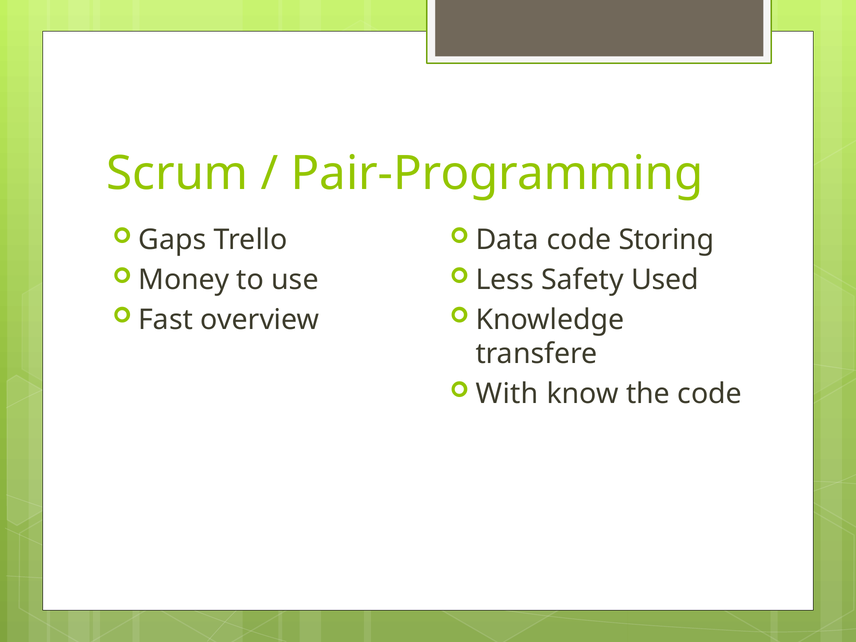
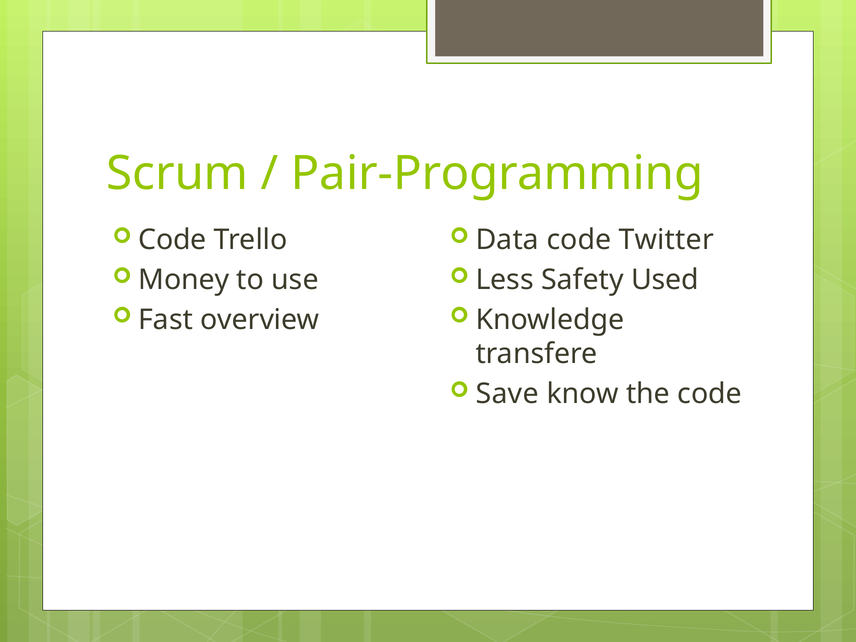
Gaps: Gaps -> Code (172, 240)
Storing: Storing -> Twitter (666, 240)
With: With -> Save (507, 394)
